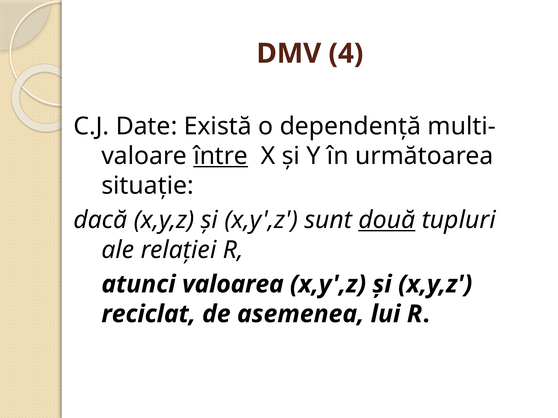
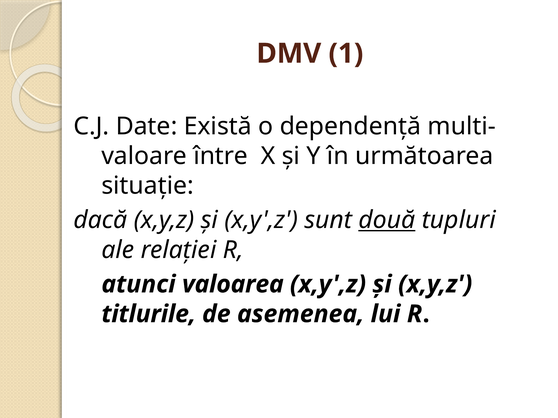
4: 4 -> 1 (346, 54)
între underline: present -> none (221, 156)
reciclat: reciclat -> titlurile (149, 314)
